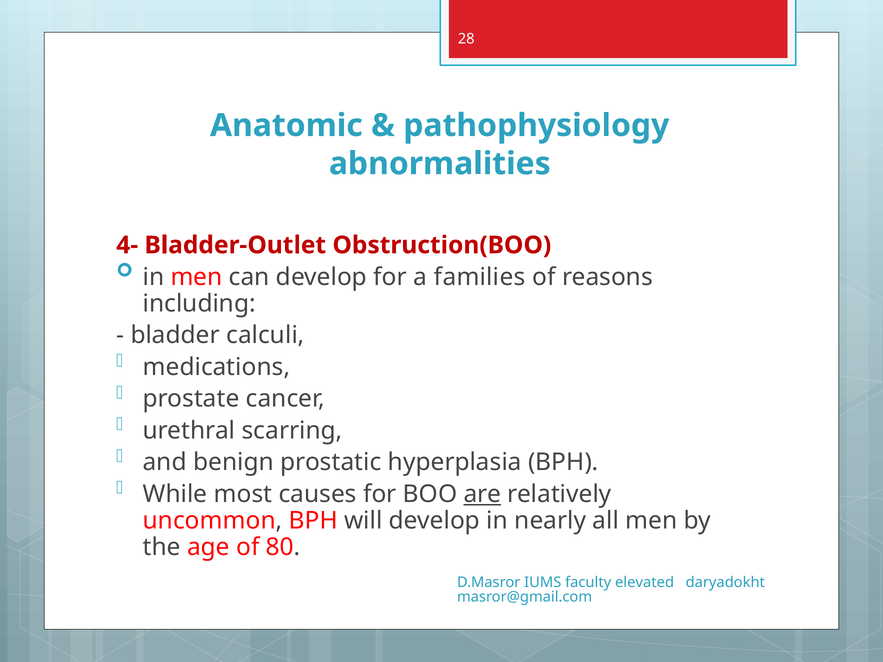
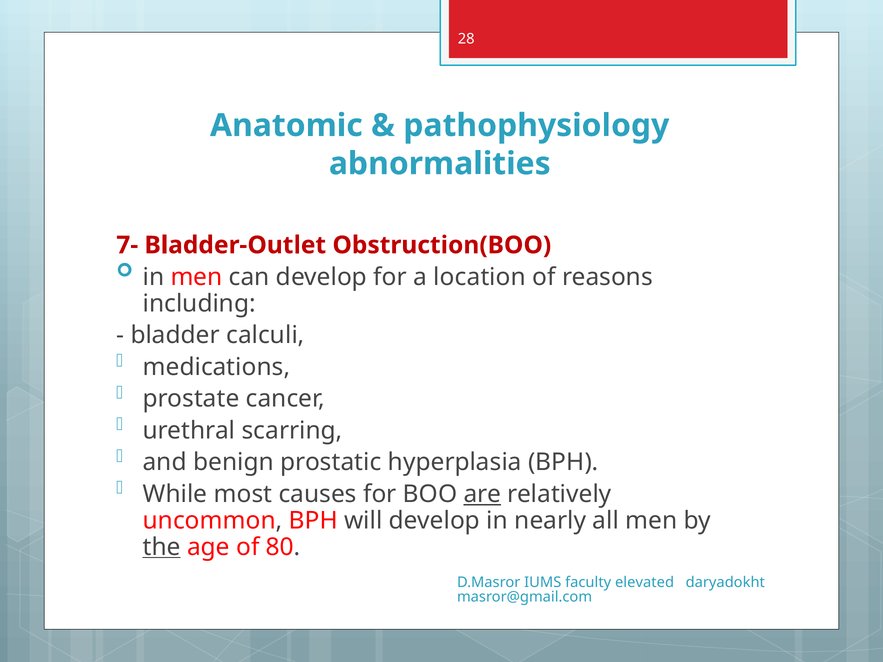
4-: 4- -> 7- (127, 245)
families: families -> location (480, 277)
the underline: none -> present (162, 547)
